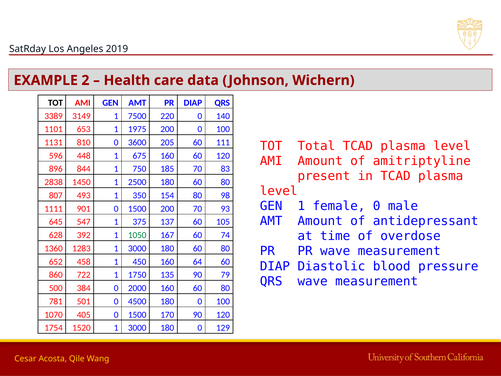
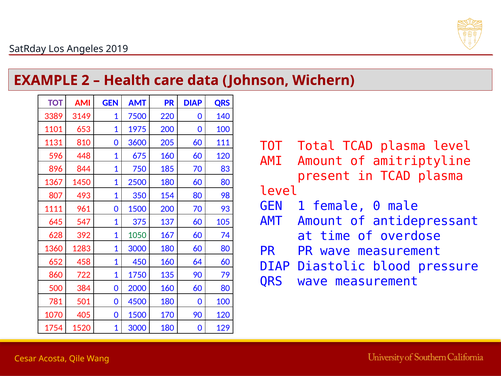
TOT colour: black -> purple (55, 103)
2838: 2838 -> 1367 (54, 182)
901: 901 -> 961 (84, 209)
